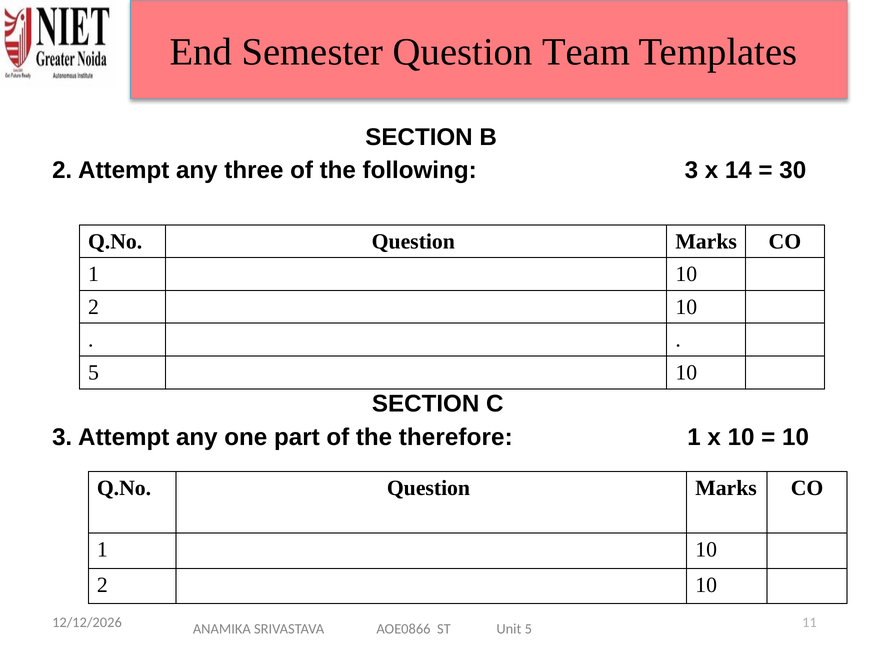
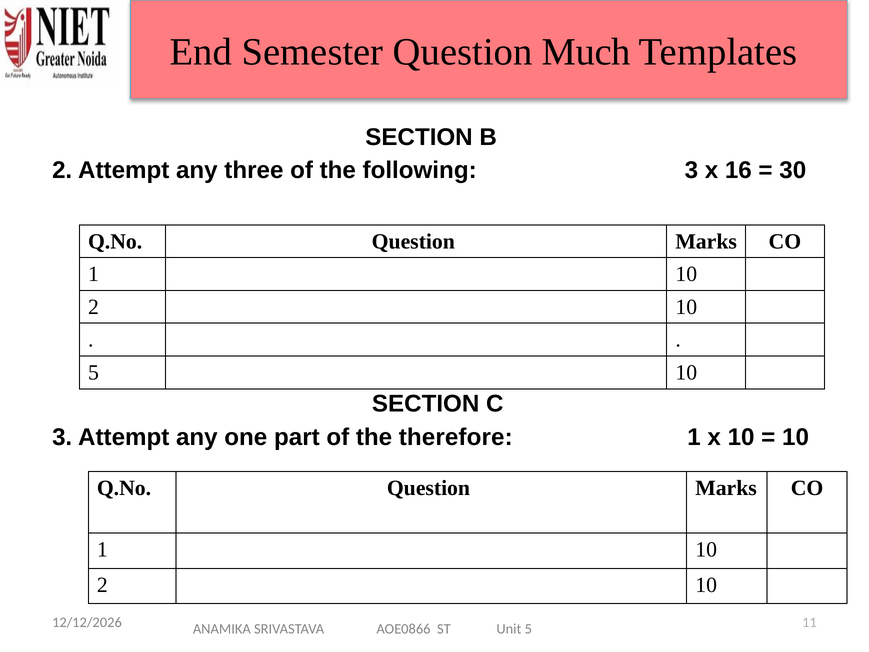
Team: Team -> Much (586, 52)
14: 14 -> 16 (738, 170)
